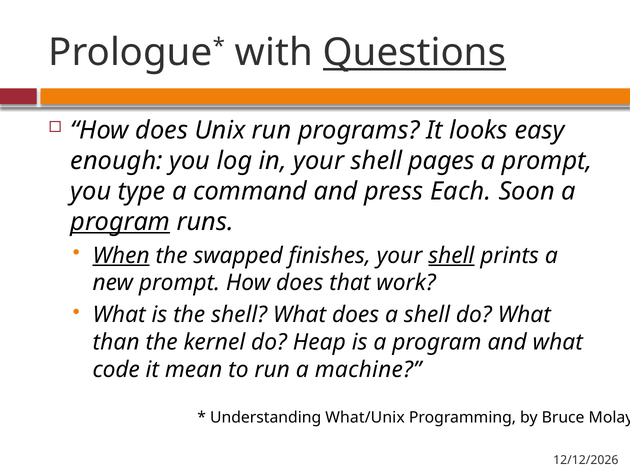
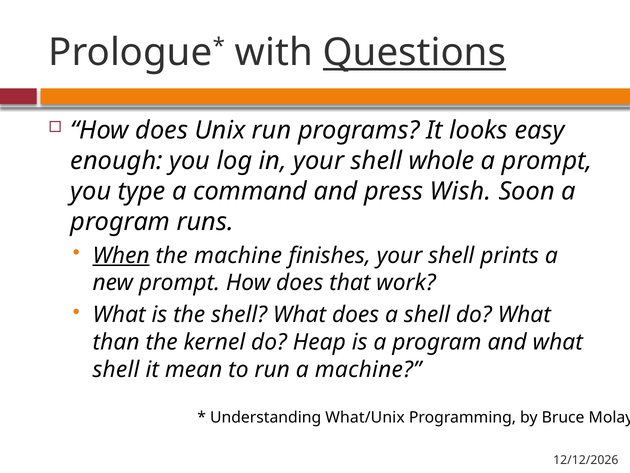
pages: pages -> whole (442, 161)
Each: Each -> Wish (461, 191)
program underline: present -> none (120, 222)
the swapped: swapped -> machine (238, 255)
shell underline: present -> none (451, 255)
code: code -> shell (116, 369)
